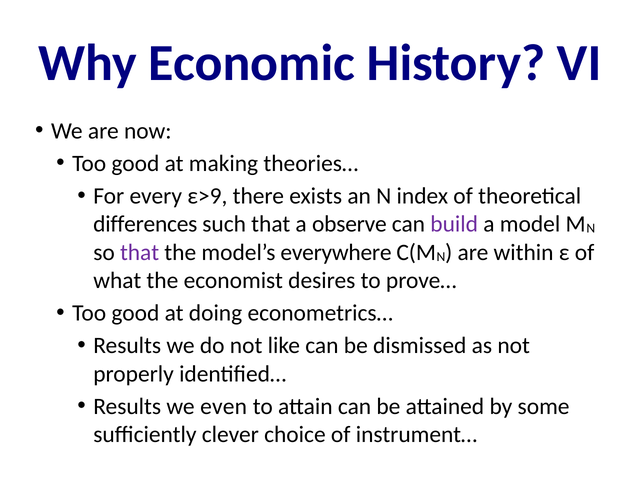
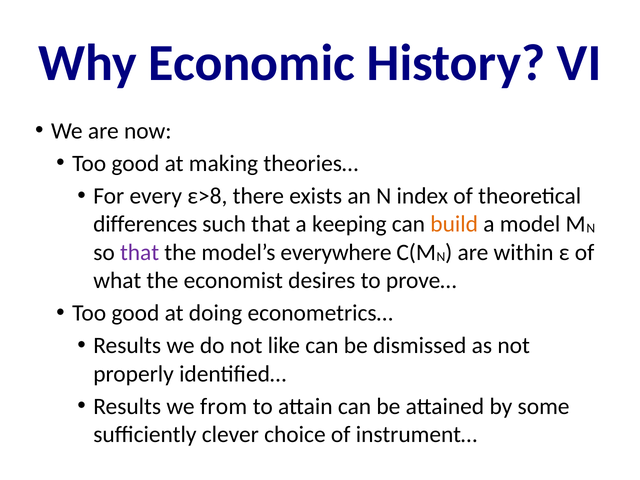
ε>9: ε>9 -> ε>8 (207, 196)
observe: observe -> keeping (349, 224)
build colour: purple -> orange (454, 224)
even: even -> from (224, 406)
